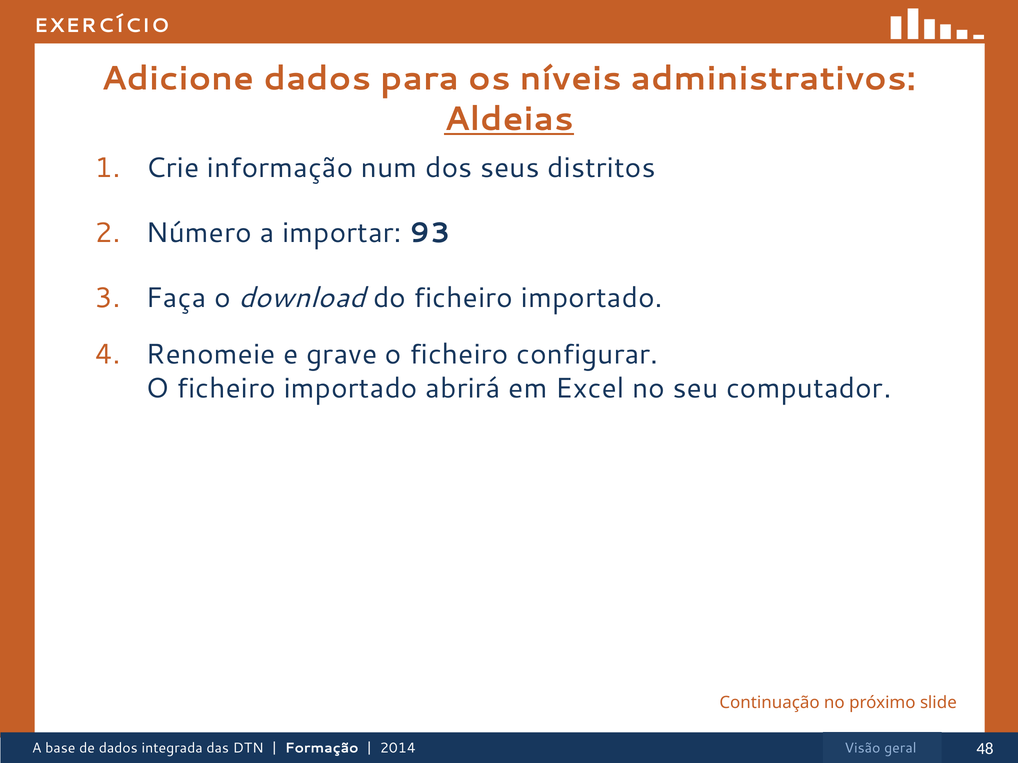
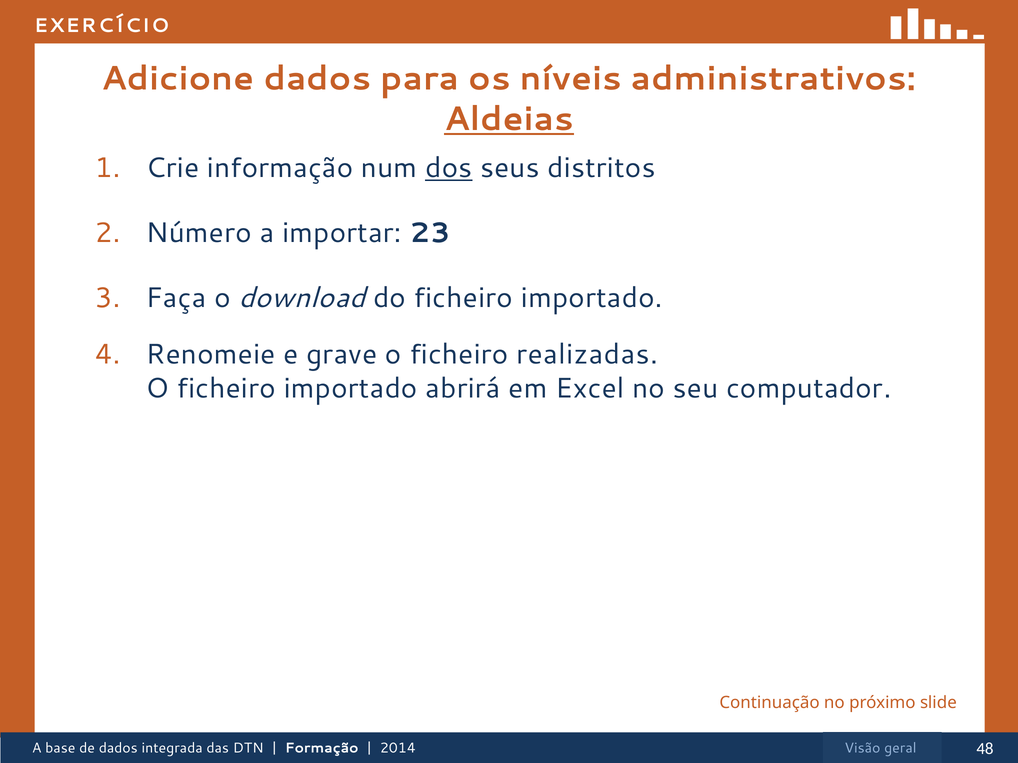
dos underline: none -> present (449, 168)
93: 93 -> 23 (430, 233)
configurar: configurar -> realizadas (587, 355)
